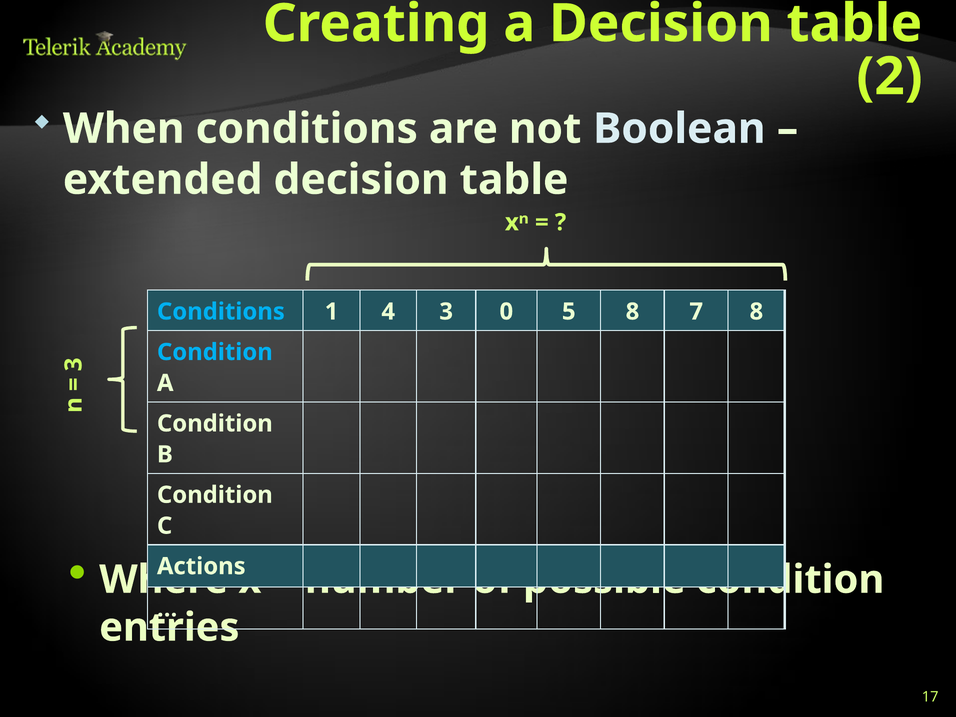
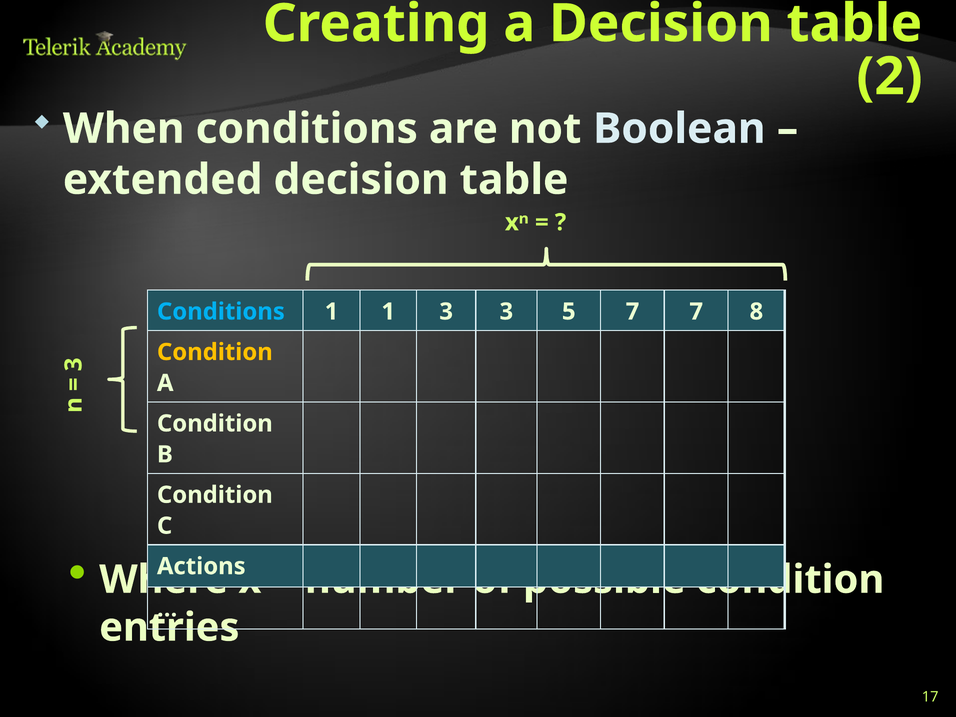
1 4: 4 -> 1 (388, 312)
3 0: 0 -> 3 (506, 312)
5 8: 8 -> 7 (632, 312)
Condition colour: light blue -> yellow (215, 352)
